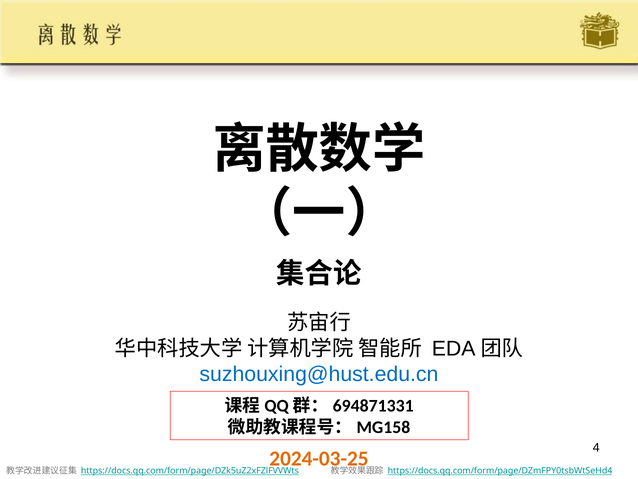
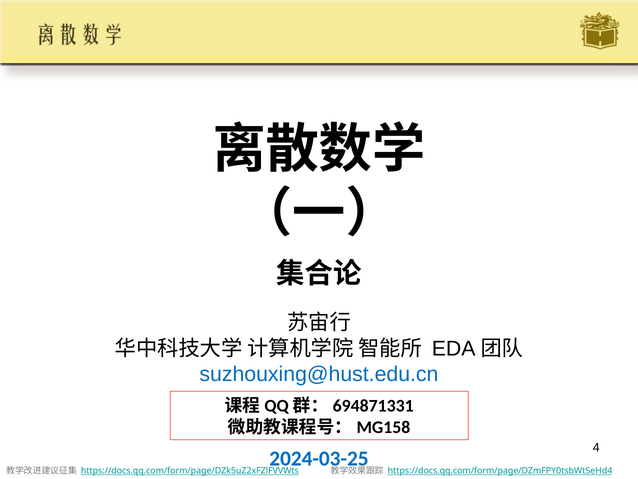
2024-03-25 colour: orange -> blue (319, 458)
